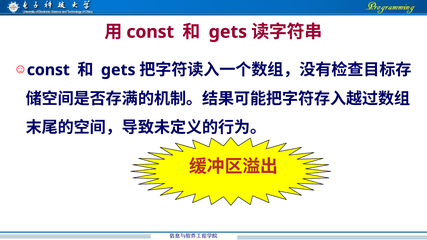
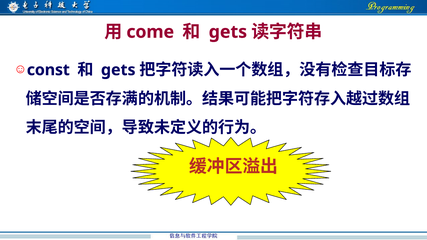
const: const -> come (150, 32)
